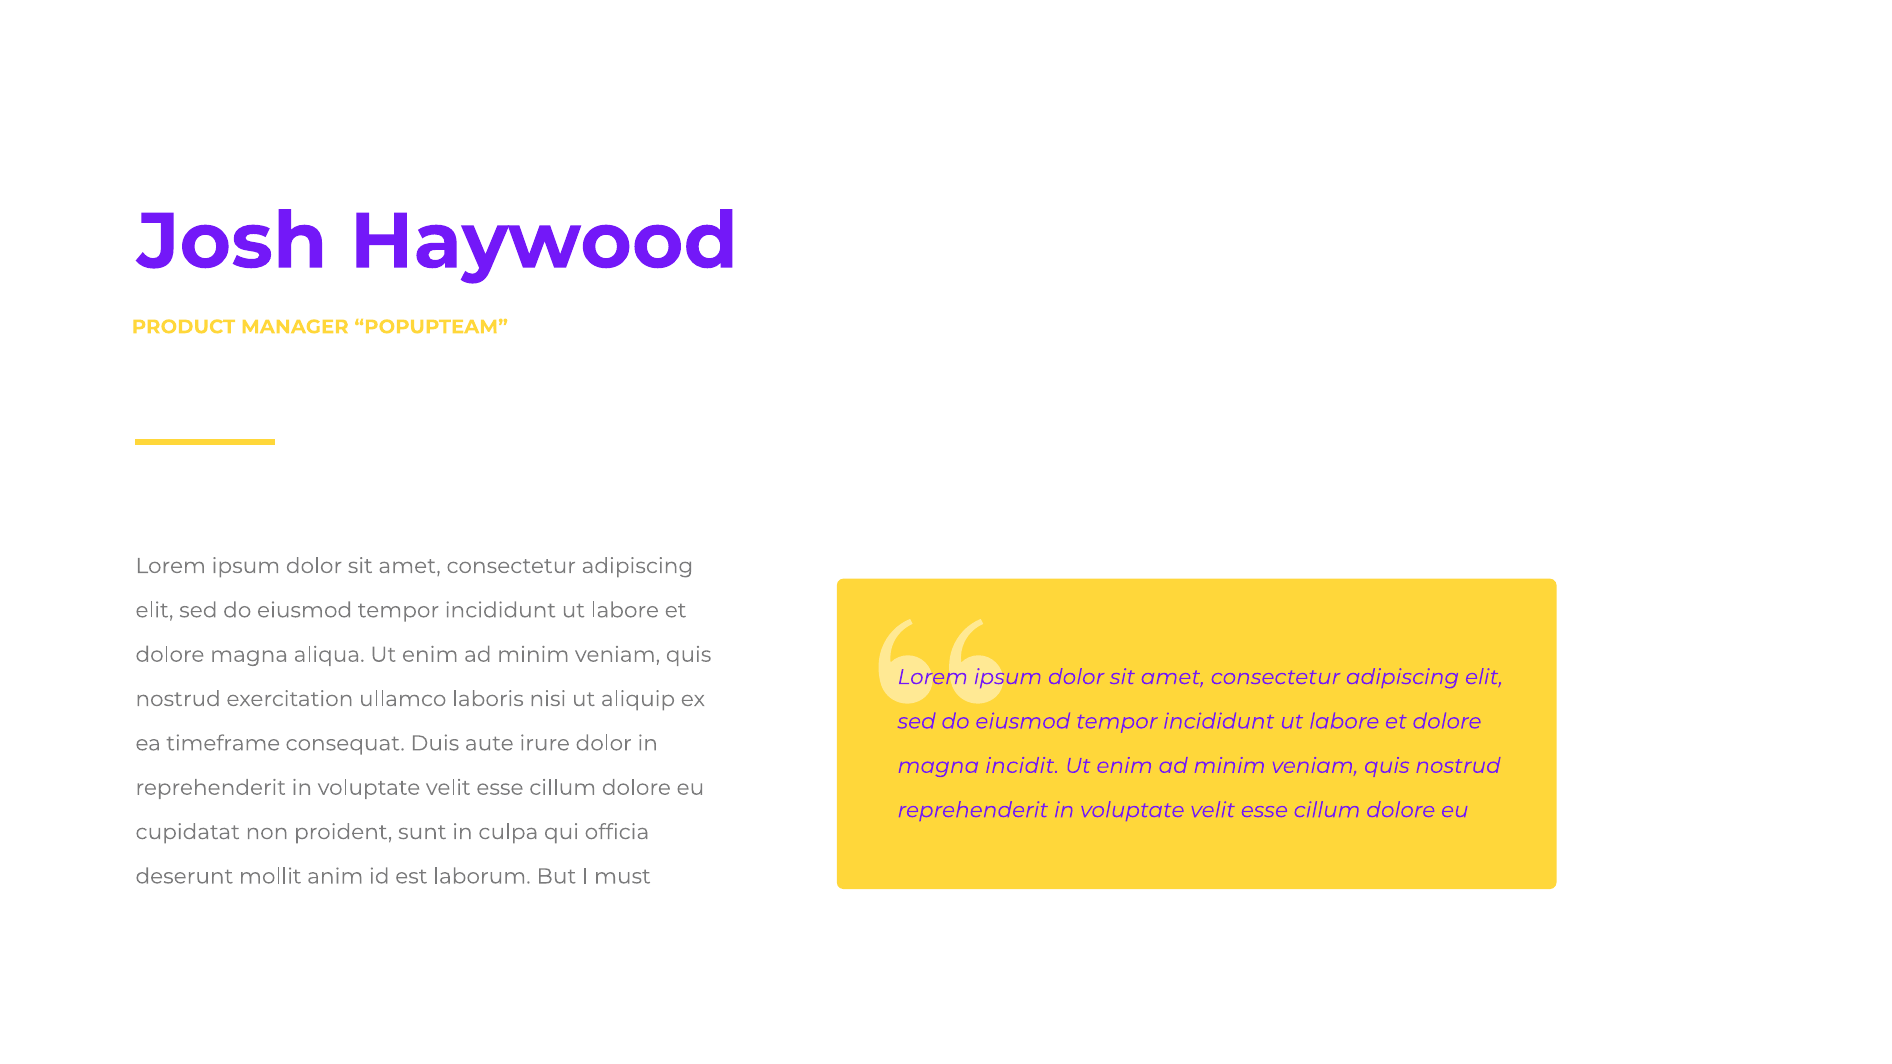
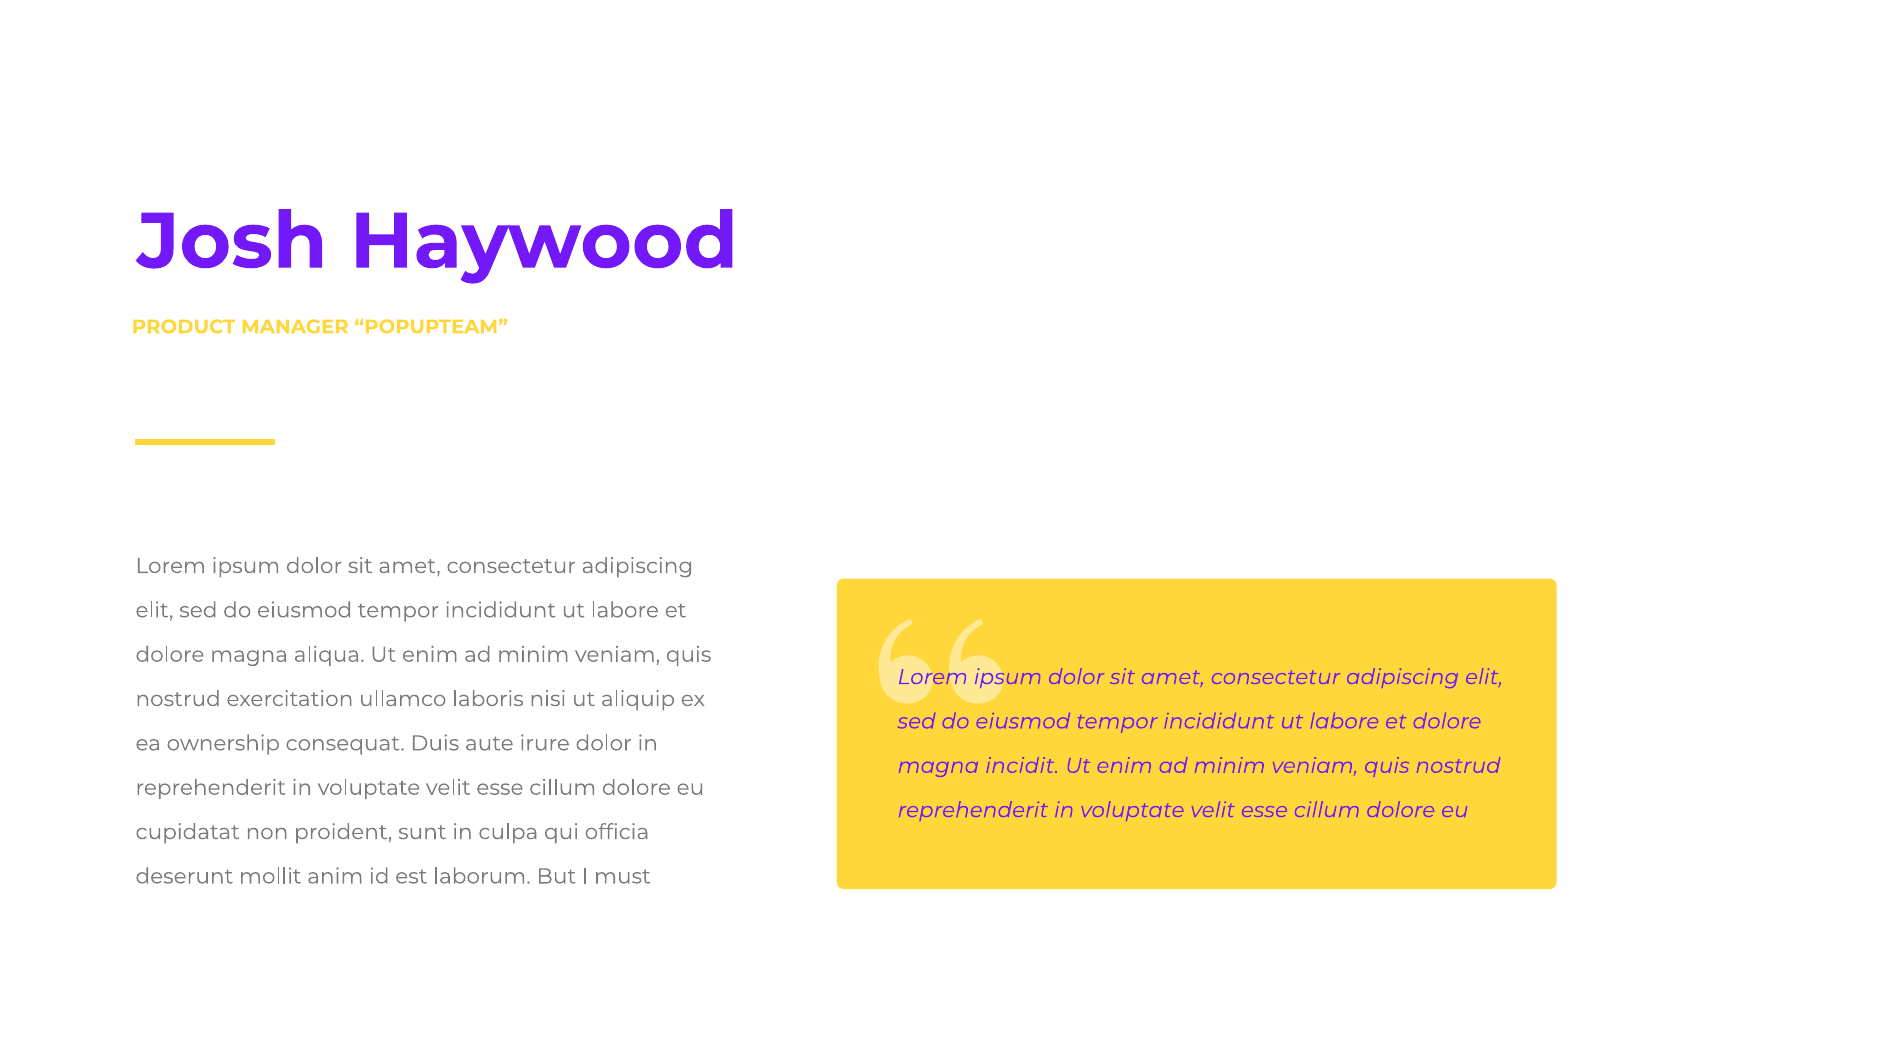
timeframe: timeframe -> ownership (223, 744)
